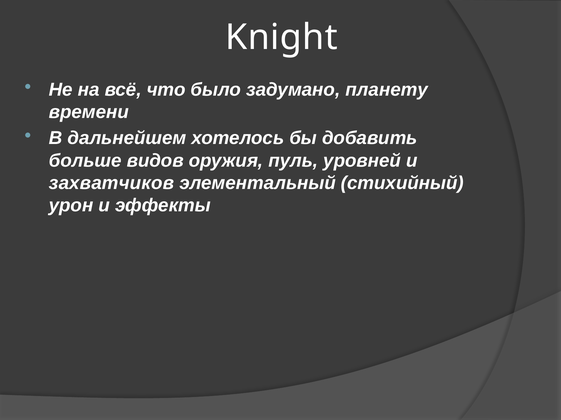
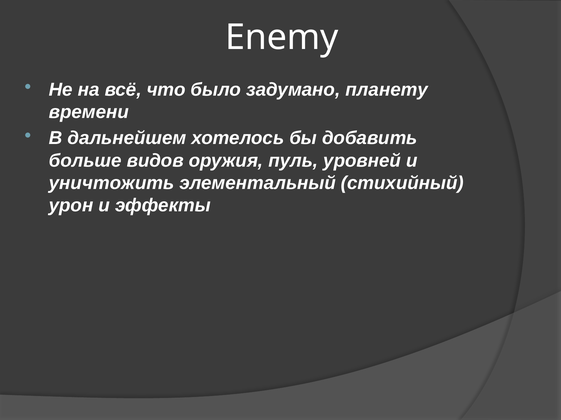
Knight: Knight -> Enemy (282, 38)
захватчиков: захватчиков -> уничтожить (112, 183)
